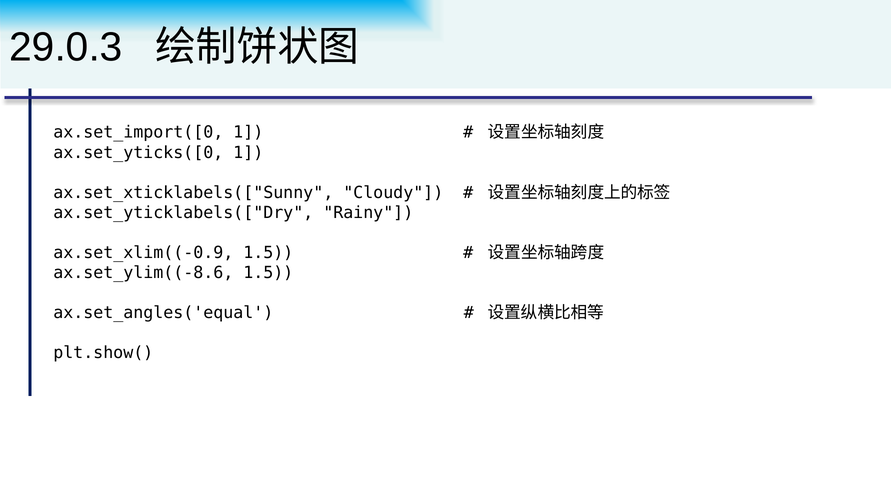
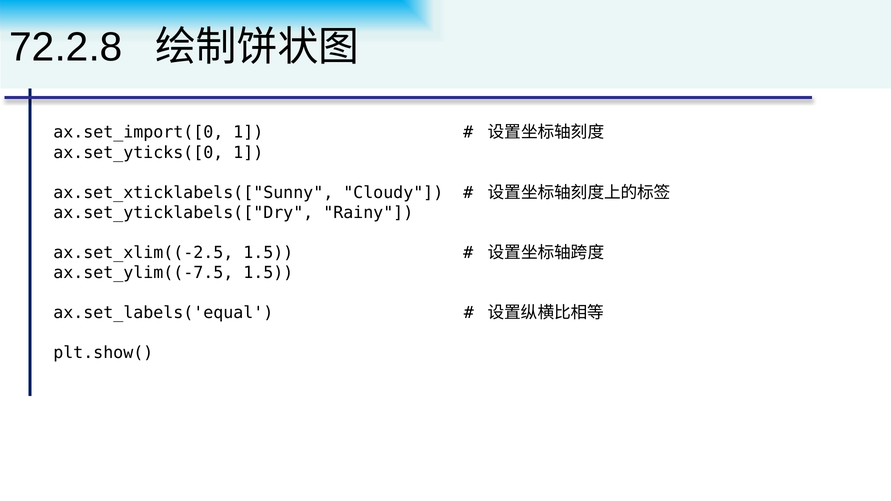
29.0.3: 29.0.3 -> 72.2.8 (66, 47)
ax.set_xlim((-0.9: ax.set_xlim((-0.9 -> ax.set_xlim((-2.5 (143, 253)
ax.set_ylim((-8.6: ax.set_ylim((-8.6 -> ax.set_ylim((-7.5 (143, 273)
ax.set_angles('equal: ax.set_angles('equal -> ax.set_labels('equal (163, 313)
